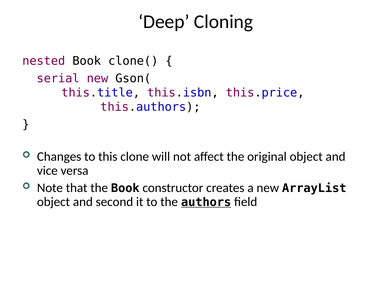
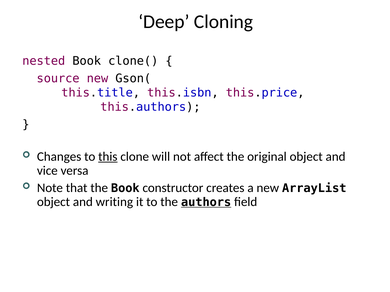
serial: serial -> source (58, 79)
this underline: none -> present (108, 157)
second: second -> writing (114, 202)
